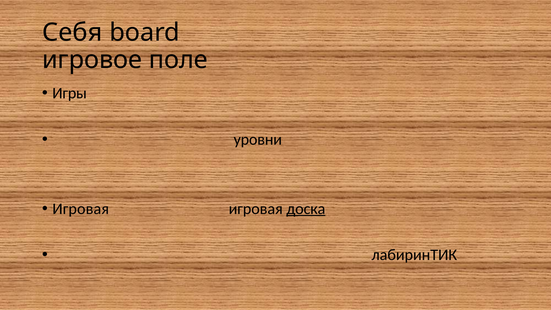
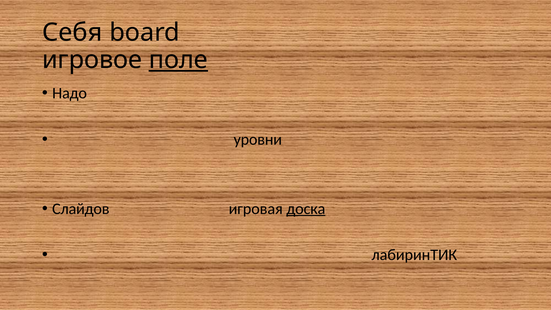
поле underline: none -> present (178, 60)
Игры: Игры -> Надо (70, 93)
Игровая: Игровая -> Слайдов (81, 209)
